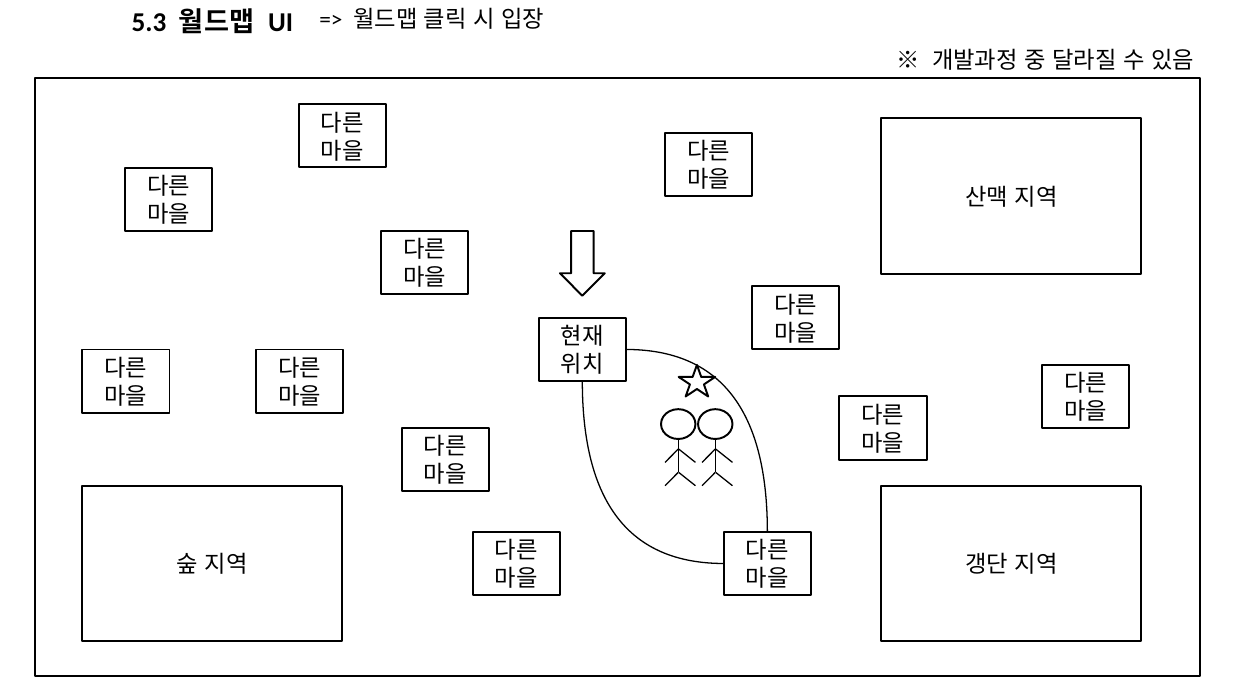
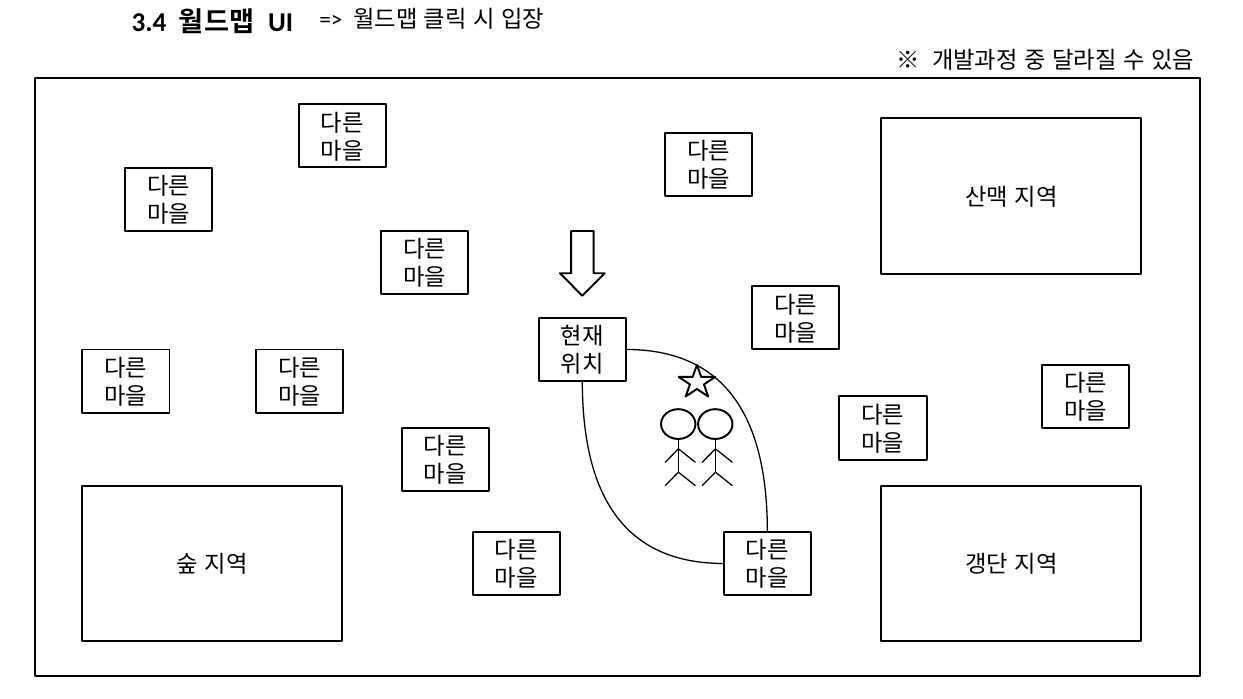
5.3: 5.3 -> 3.4 (149, 23)
